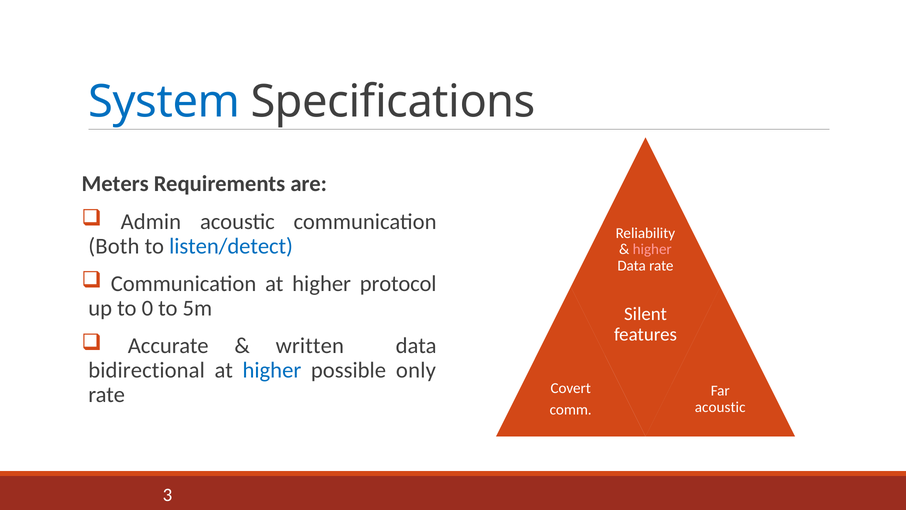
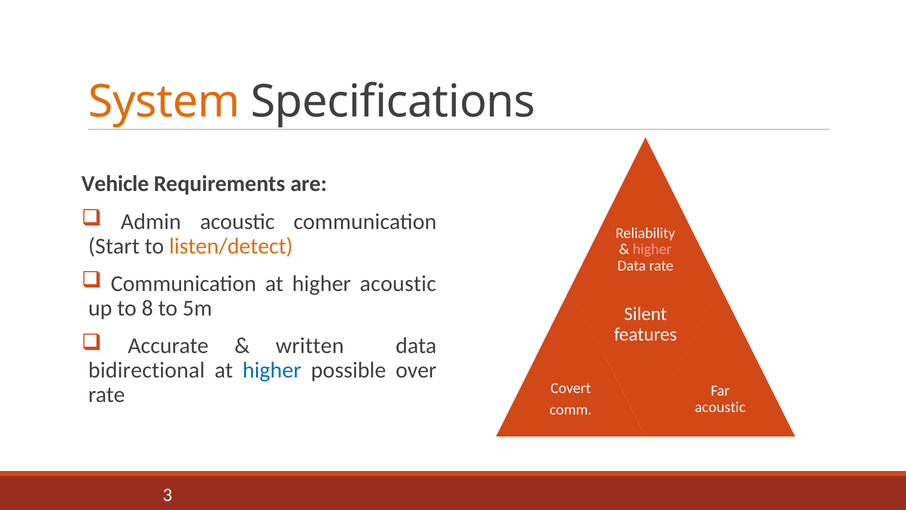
System colour: blue -> orange (164, 102)
Meters: Meters -> Vehicle (115, 184)
Both: Both -> Start (114, 246)
listen/detect colour: blue -> orange (231, 246)
higher protocol: protocol -> acoustic (398, 284)
0: 0 -> 8 (147, 308)
only: only -> over (416, 370)
